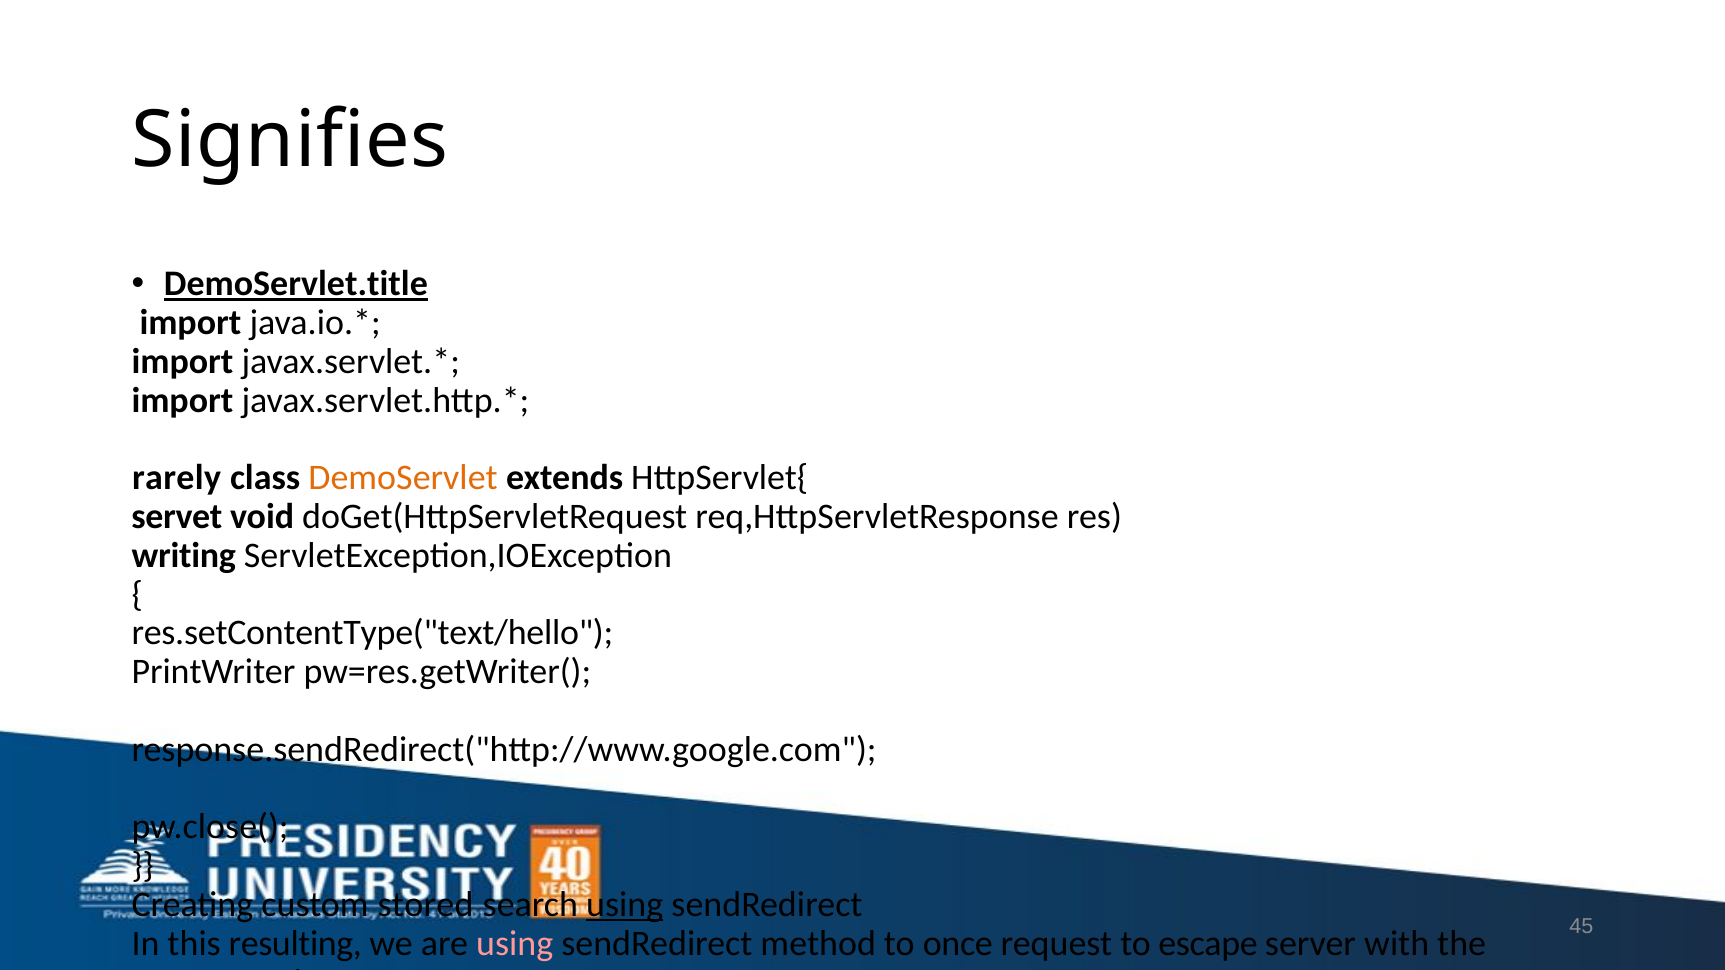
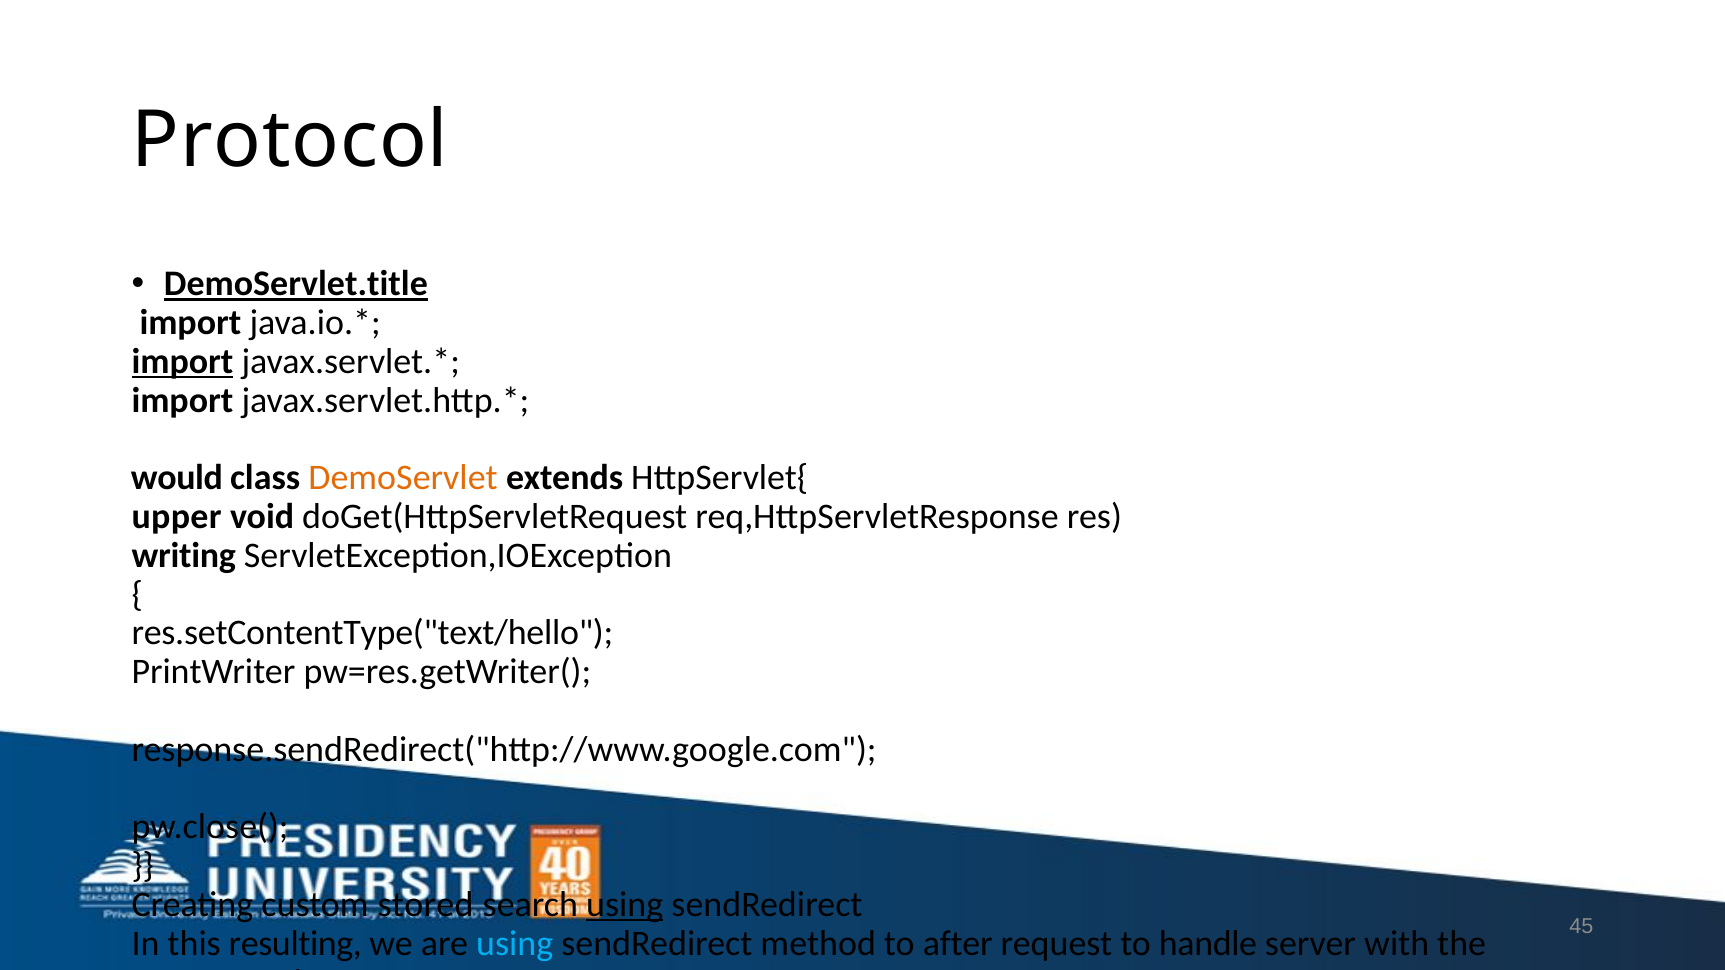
Signifies: Signifies -> Protocol (290, 140)
import underline: none -> present (182, 362)
rarely: rarely -> would (177, 478)
servet: servet -> upper (177, 517)
using colour: pink -> light blue (515, 944)
once: once -> after (958, 944)
escape: escape -> handle (1208, 944)
